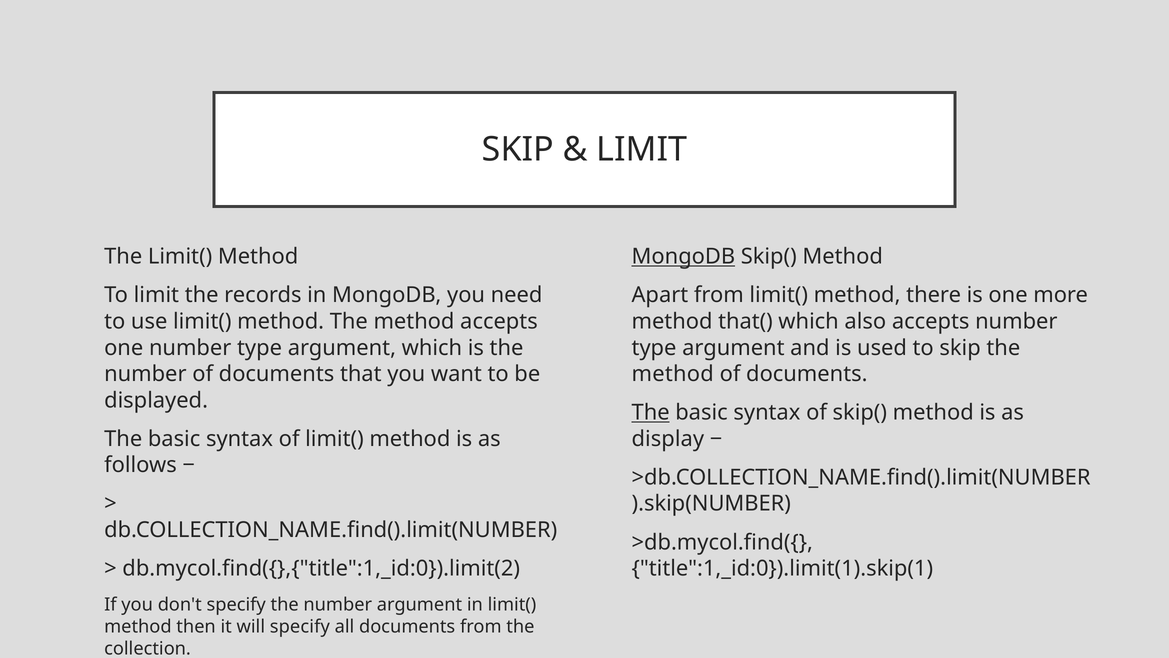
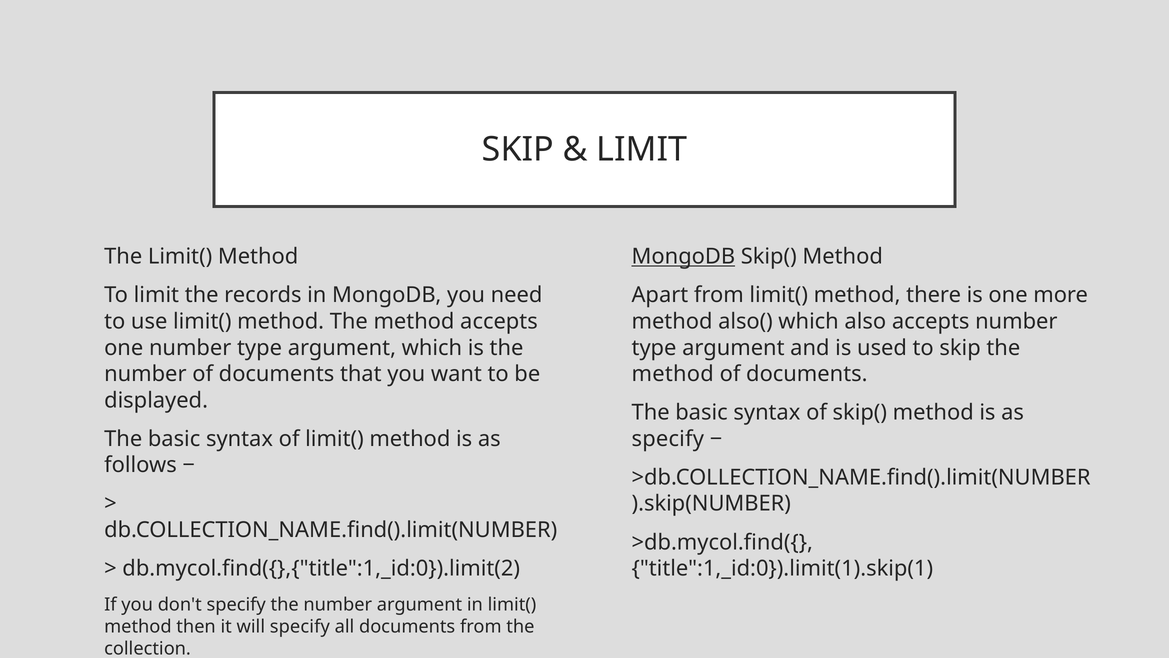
that(: that( -> also( (745, 321)
The underline: present -> none (651, 412)
display: display -> specify (668, 439)
